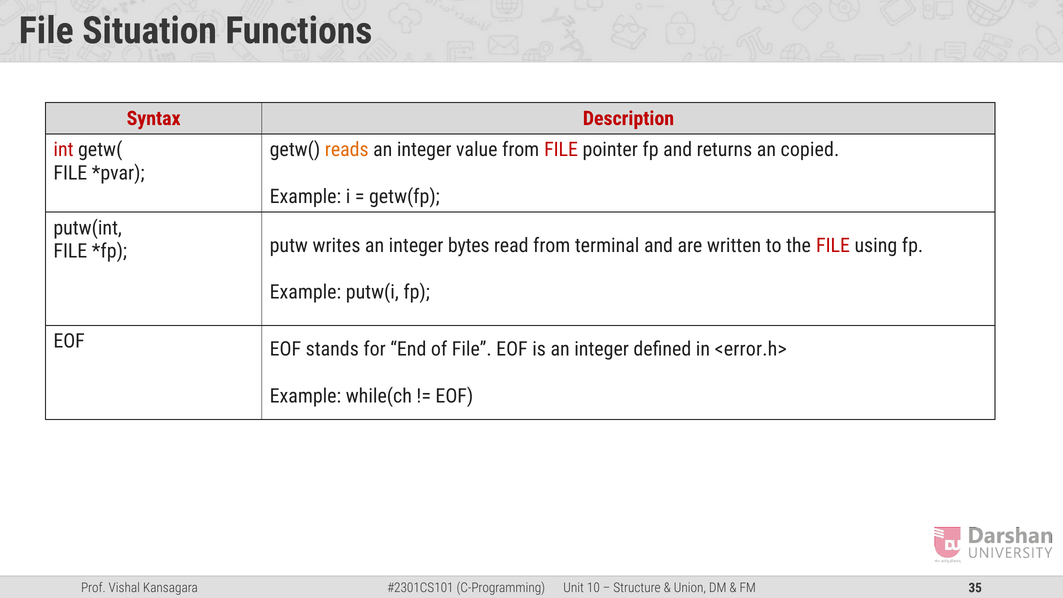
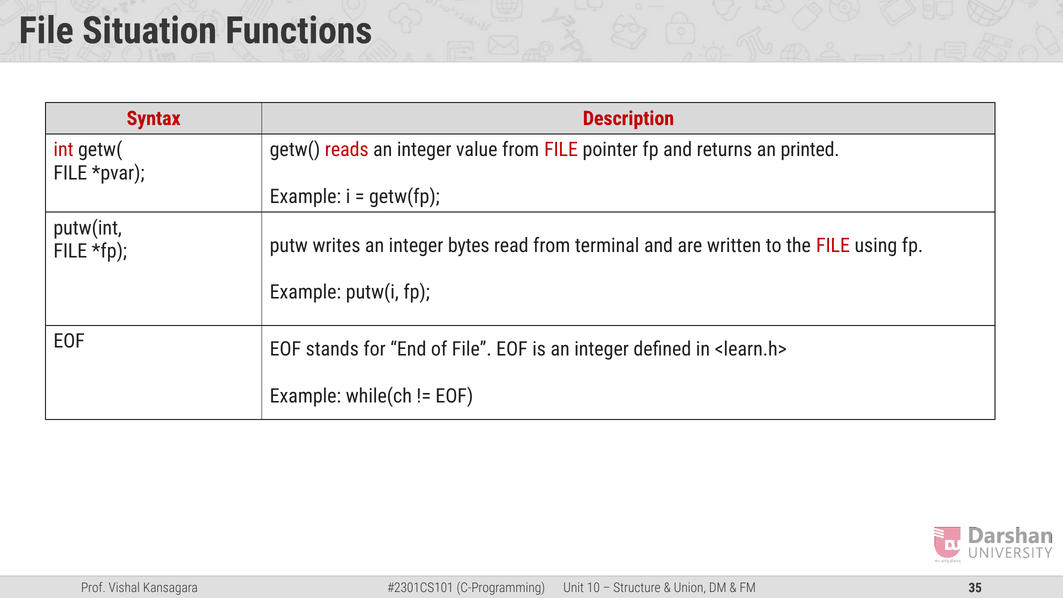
reads colour: orange -> red (347, 150)
copied: copied -> printed (810, 150)
<error.h>: <error.h> -> <learn.h> (751, 349)
